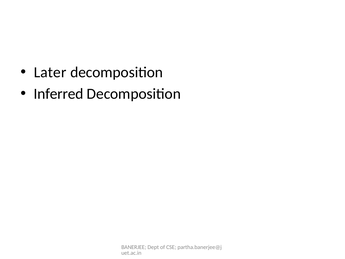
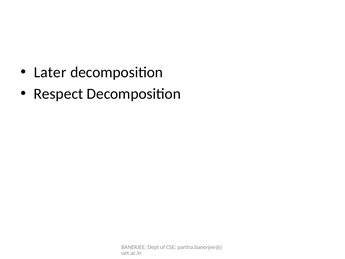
Inferred: Inferred -> Respect (58, 94)
